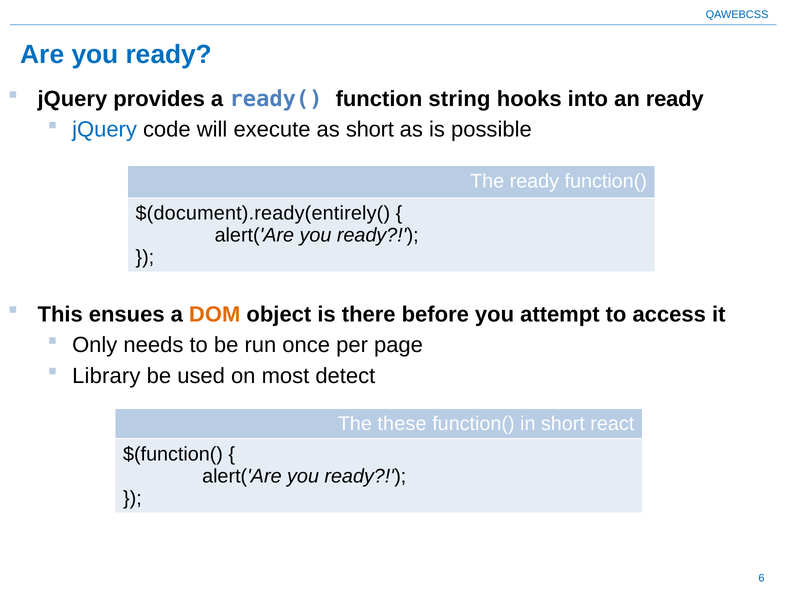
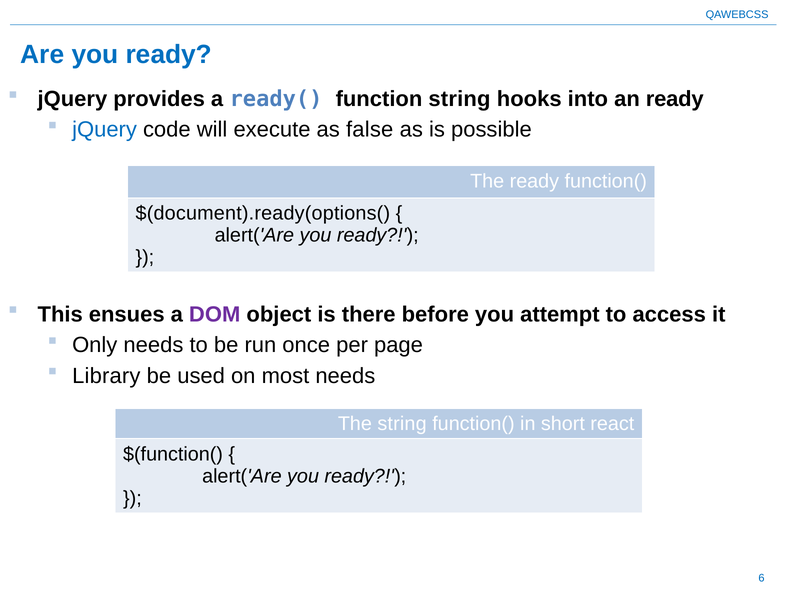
as short: short -> false (370, 130)
$(document).ready(entirely(: $(document).ready(entirely( -> $(document).ready(options( (263, 213)
DOM colour: orange -> purple (215, 314)
most detect: detect -> needs (345, 376)
The these: these -> string (402, 424)
